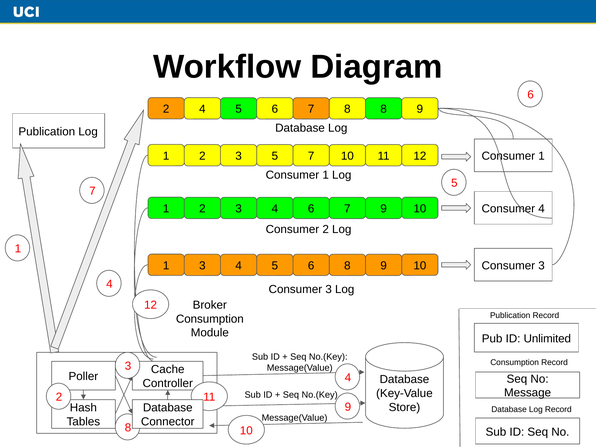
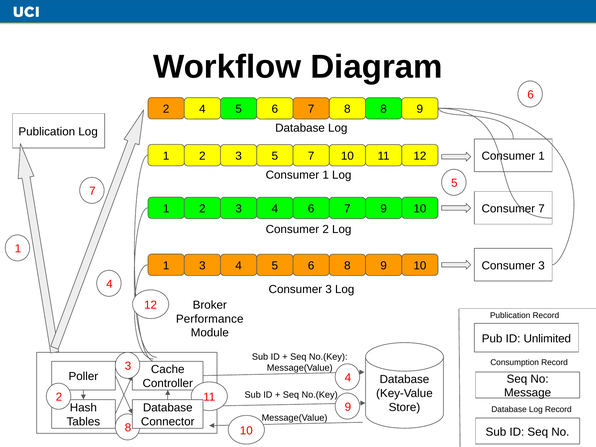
Consumer 4: 4 -> 7 (542, 209)
Consumption: Consumption -> Performance (210, 319)
